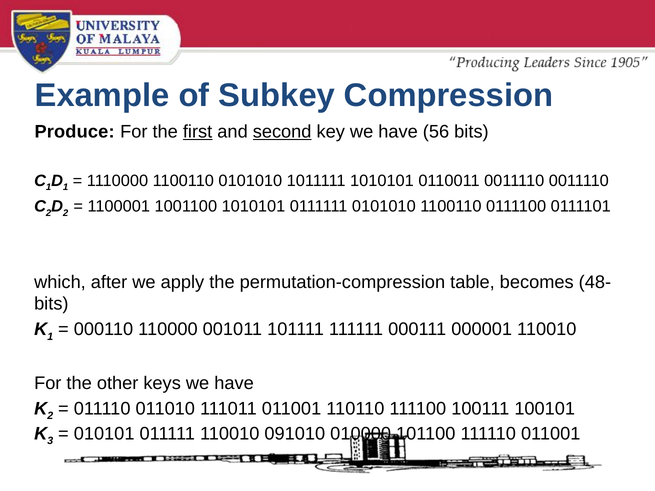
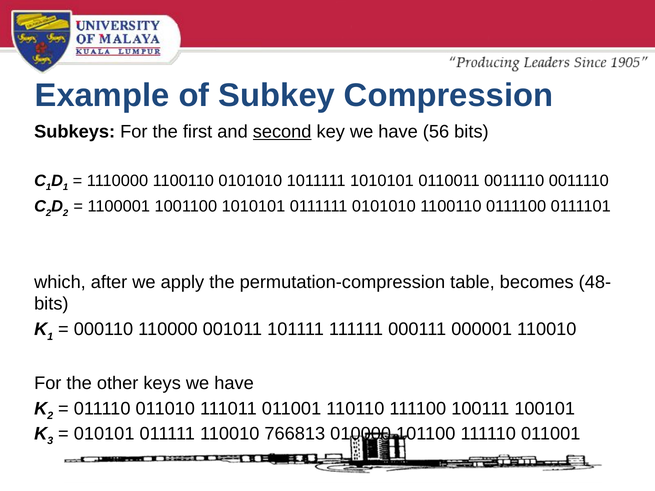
Produce: Produce -> Subkeys (75, 132)
first underline: present -> none (198, 132)
091010: 091010 -> 766813 (295, 434)
